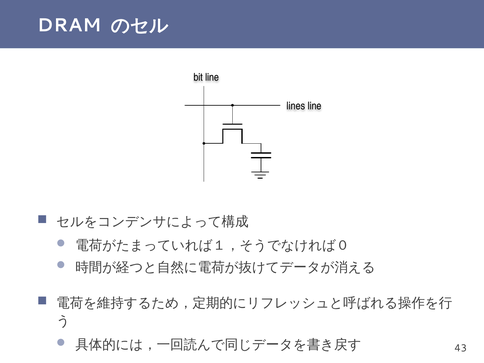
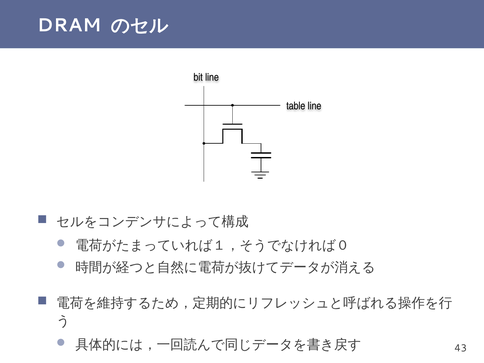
lines: lines -> table (296, 106)
